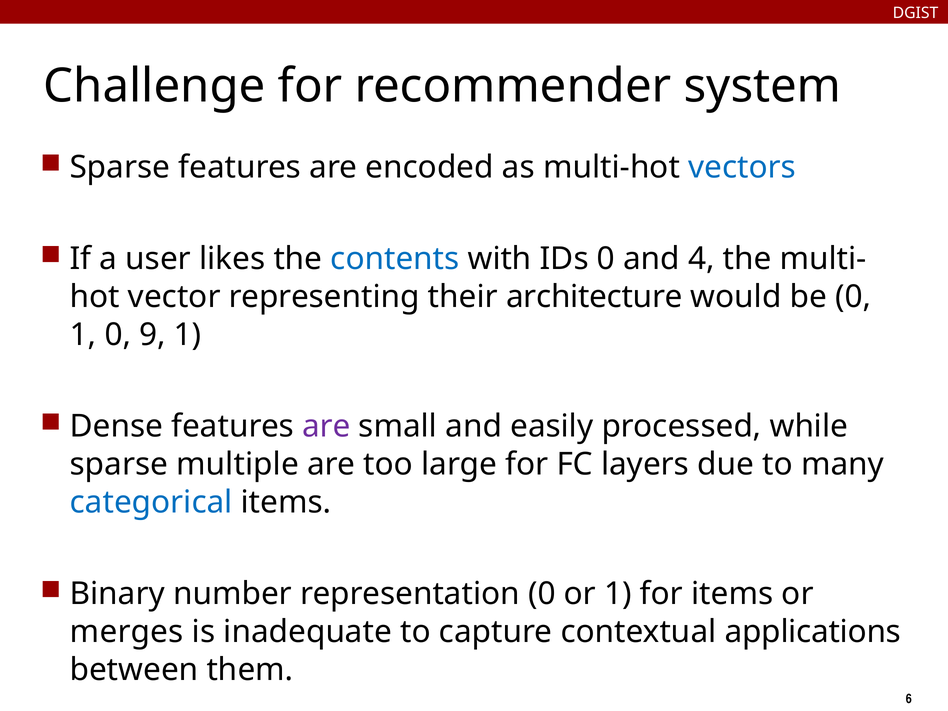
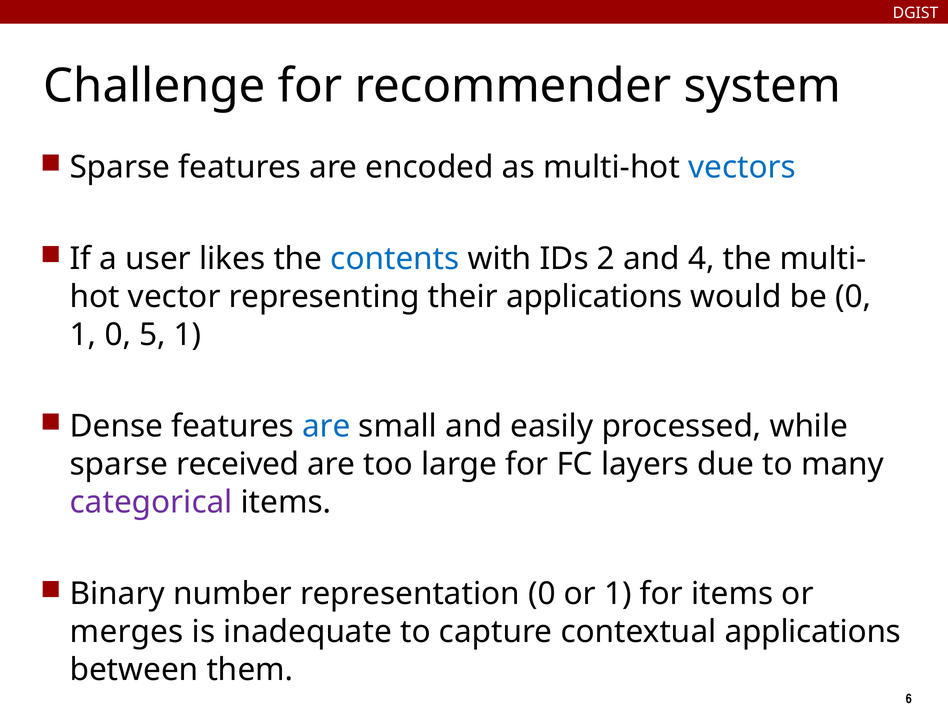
IDs 0: 0 -> 2 (606, 259)
their architecture: architecture -> applications (594, 297)
9: 9 -> 5 (152, 335)
are colour: purple -> blue (326, 427)
multiple: multiple -> received (238, 464)
categorical colour: blue -> purple (151, 502)
